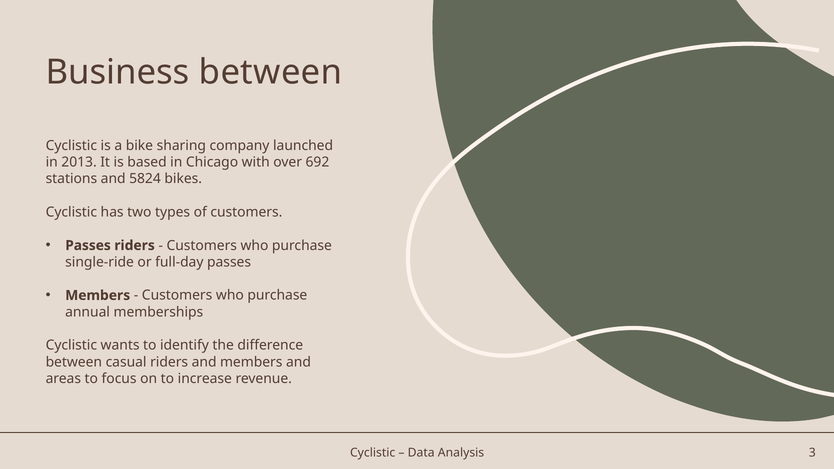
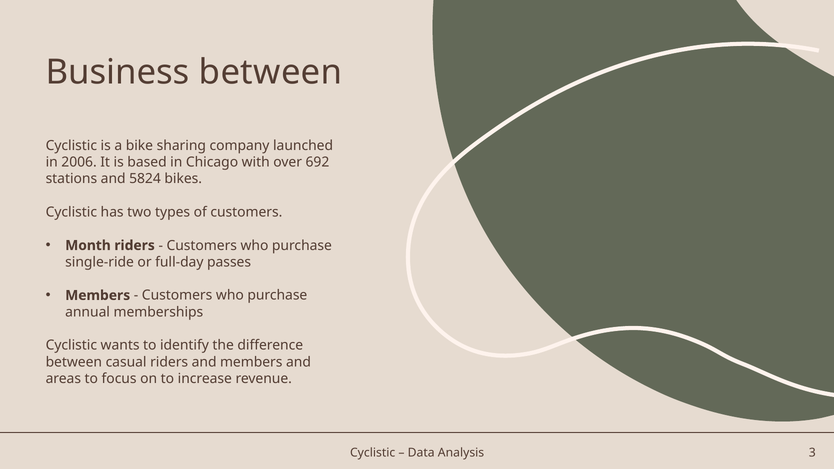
2013: 2013 -> 2006 (79, 162)
Passes: Passes -> Month (88, 246)
